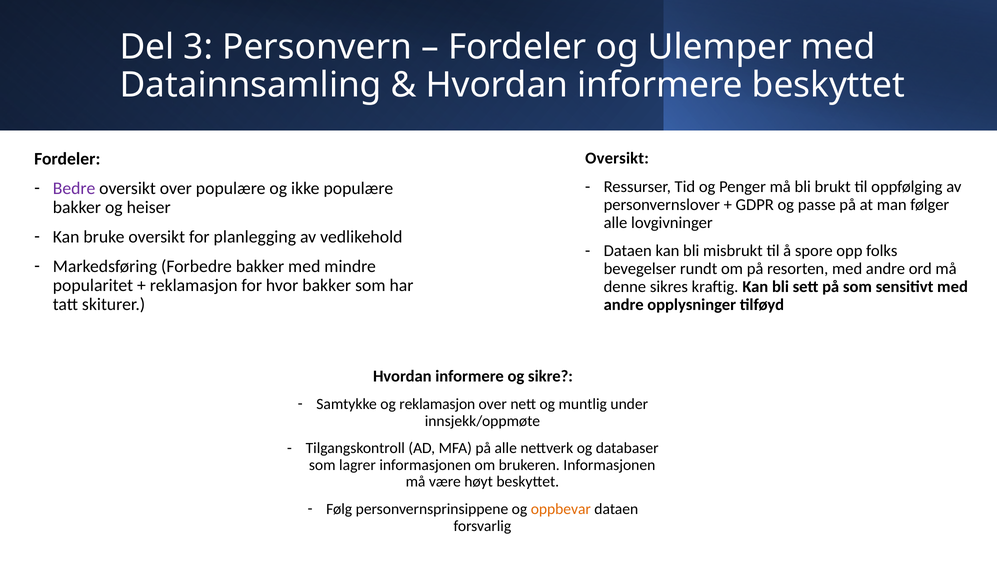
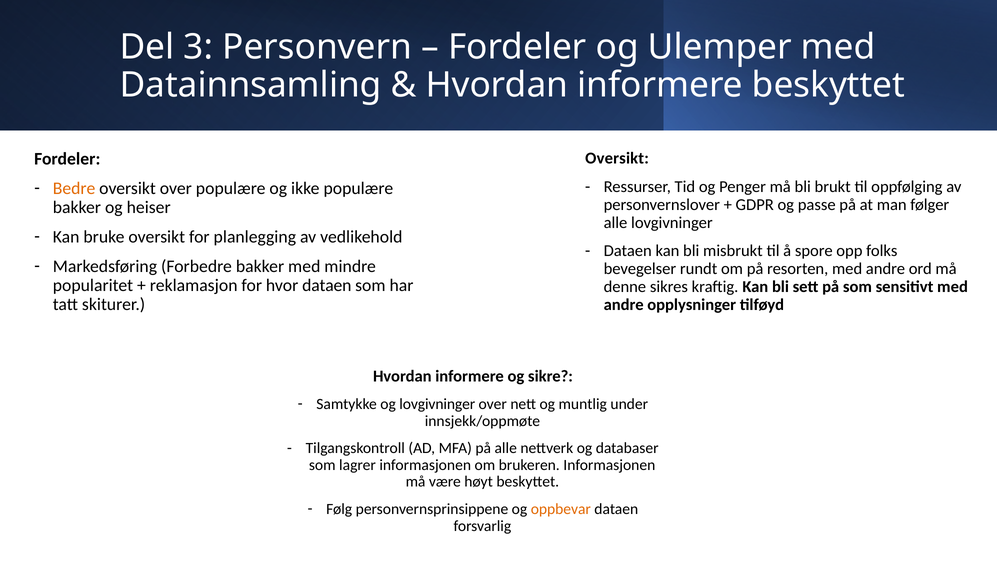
Bedre colour: purple -> orange (74, 188)
hvor bakker: bakker -> dataen (327, 285)
og reklamasjon: reklamasjon -> lovgivninger (437, 404)
